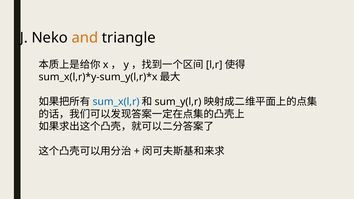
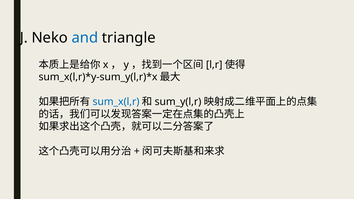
and colour: orange -> blue (85, 38)
